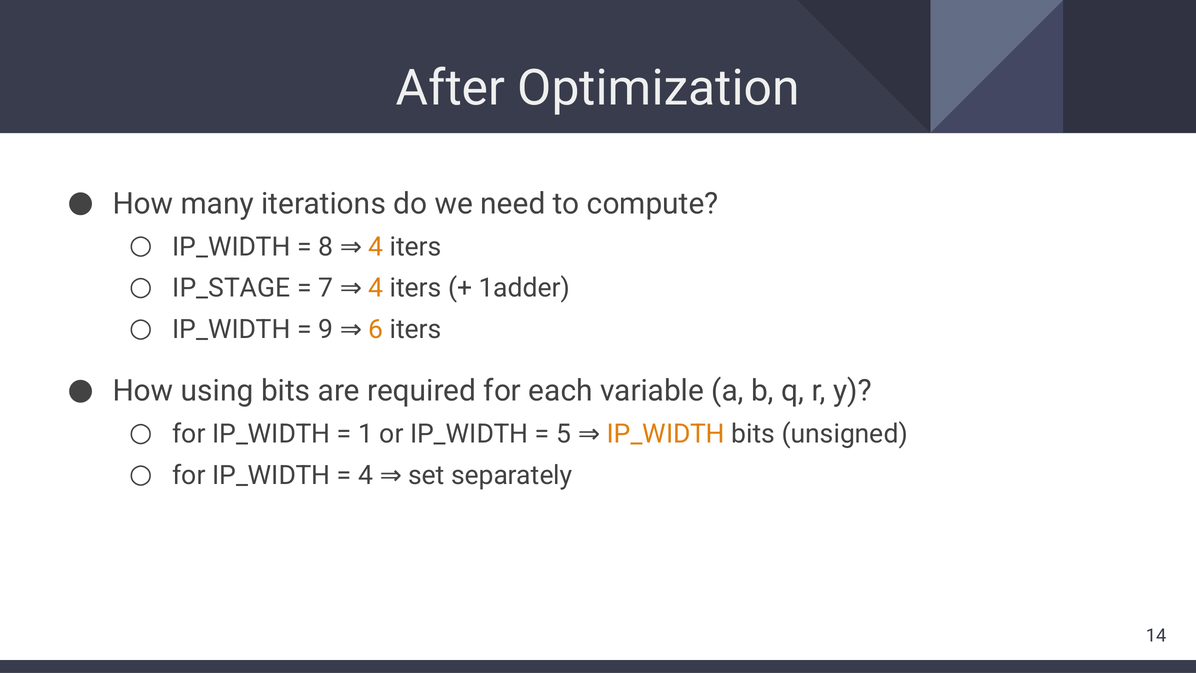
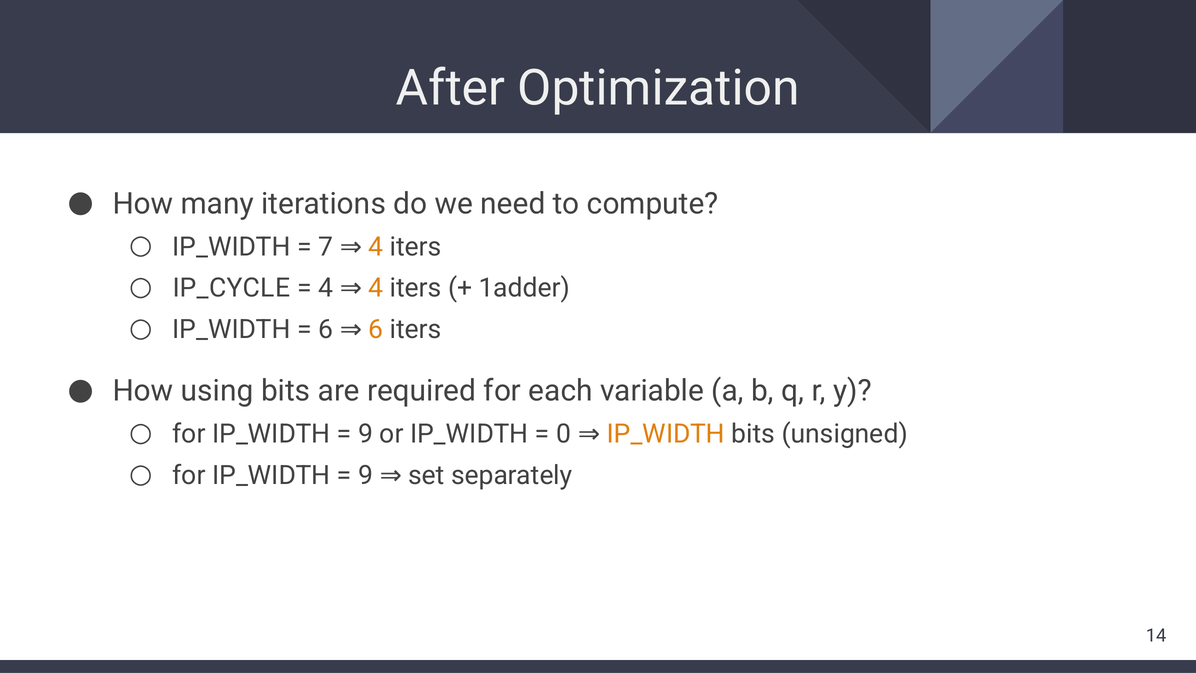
8: 8 -> 7 (326, 247)
IP_STAGE: IP_STAGE -> IP_CYCLE (231, 288)
7: 7 -> 4 (326, 288)
9: 9 -> 6 (326, 329)
1: 1 -> 9 (366, 434)
5: 5 -> 0 (563, 434)
4: 4 -> 9 (366, 475)
